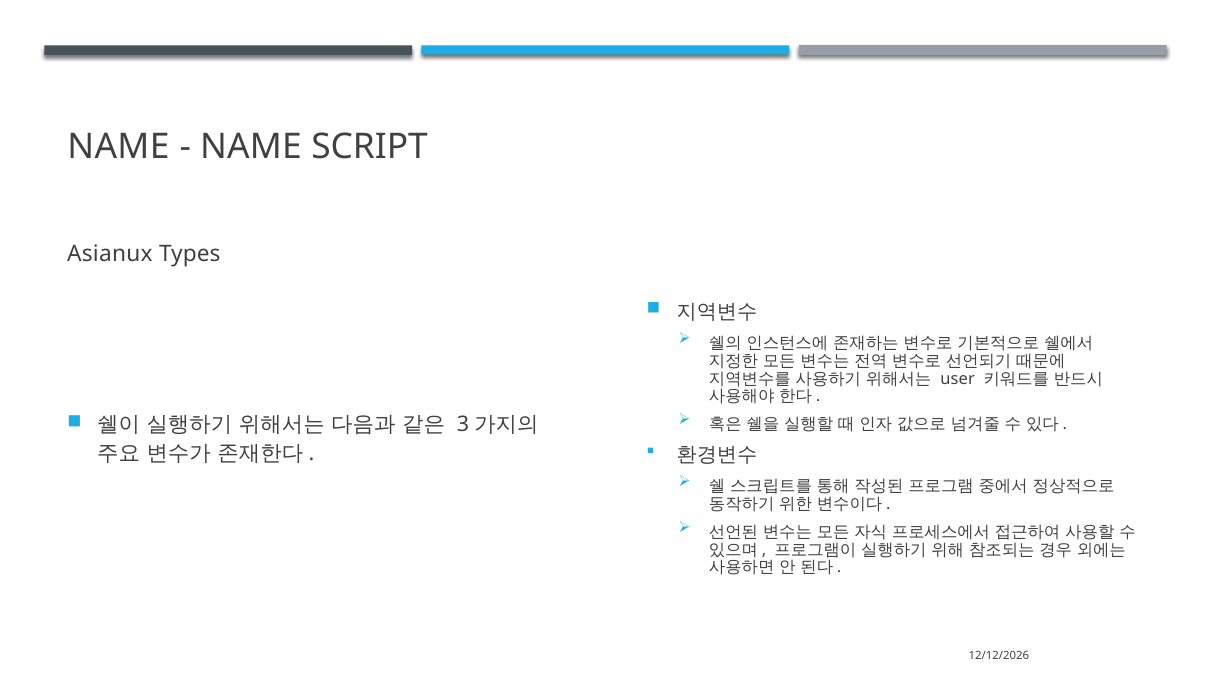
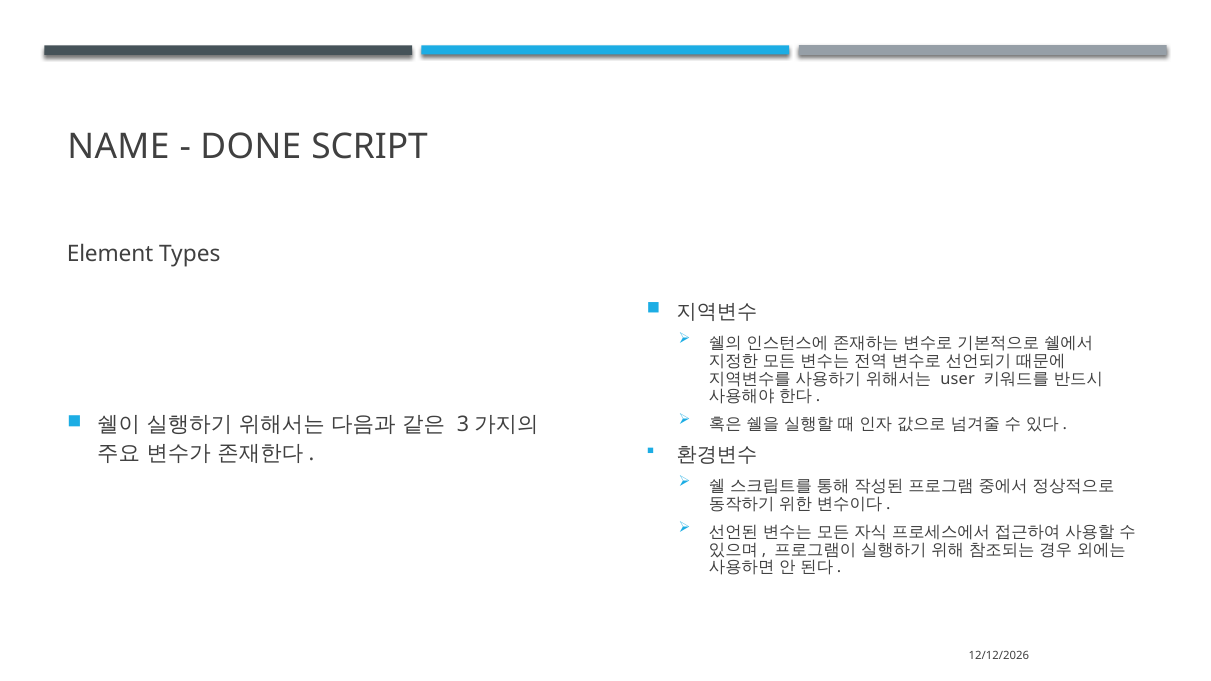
NAME: NAME -> DONE (251, 147)
Asianux: Asianux -> Element (110, 254)
